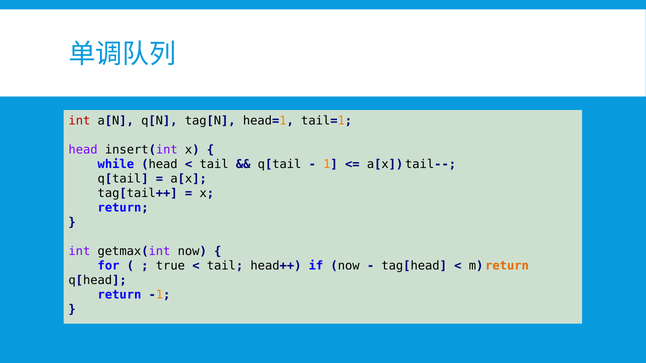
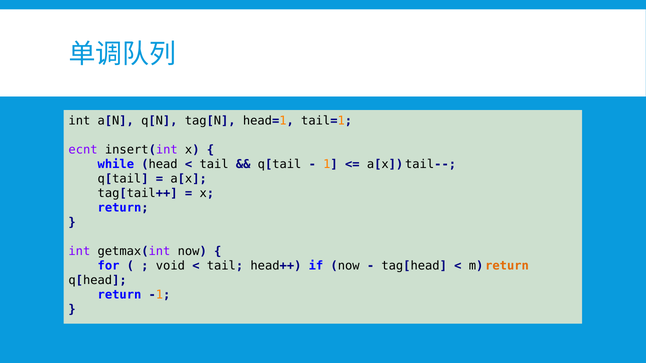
int colour: red -> black (79, 121)
head: head -> ecnt (83, 150)
true: true -> void (170, 266)
